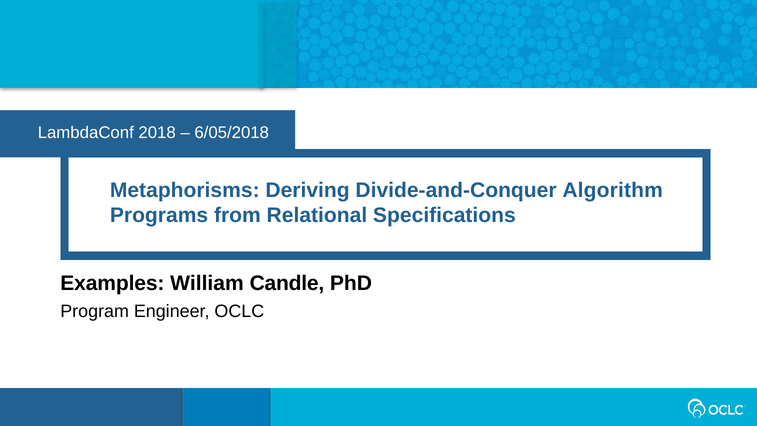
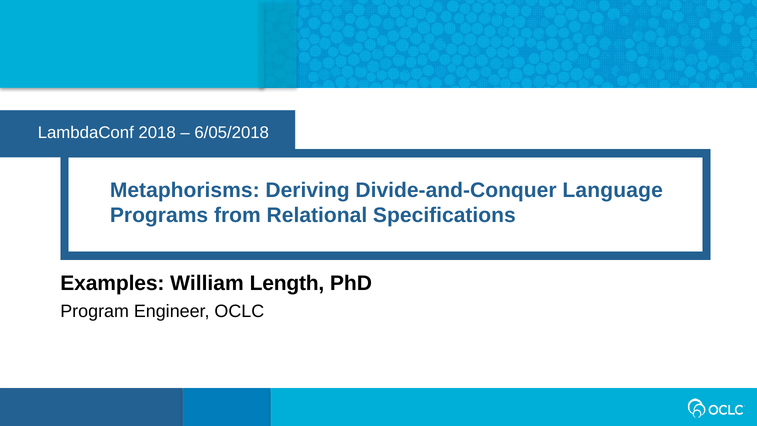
Algorithm: Algorithm -> Language (613, 190)
Candle: Candle -> Length (287, 283)
